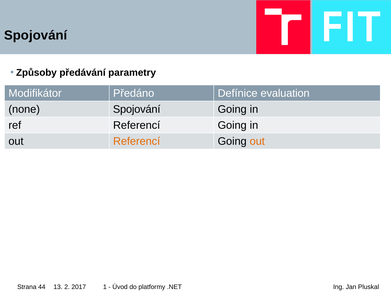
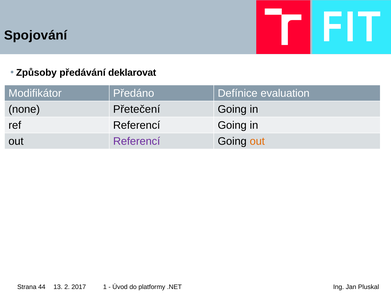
parametry: parametry -> deklarovat (132, 73)
none Spojování: Spojování -> Přetečení (137, 109)
Referencí colour: orange -> purple (137, 141)
